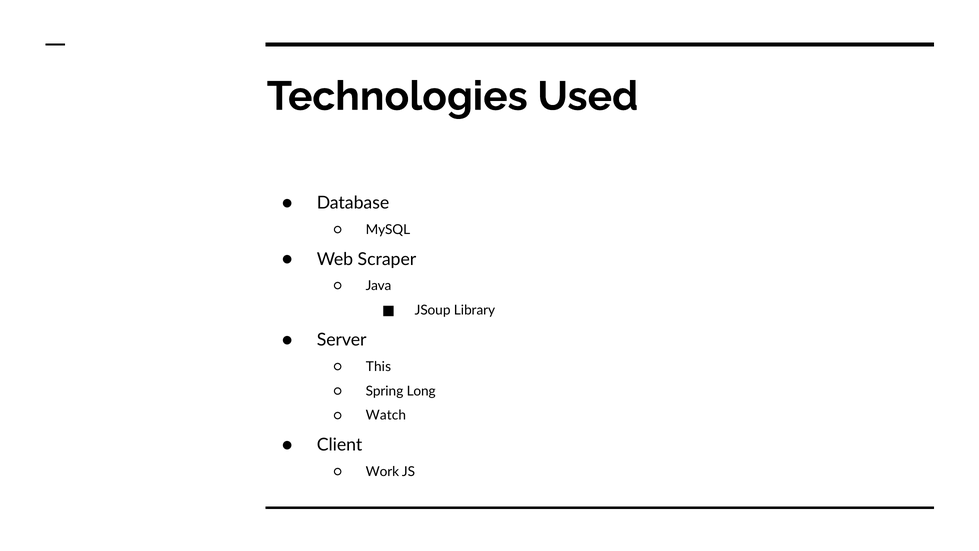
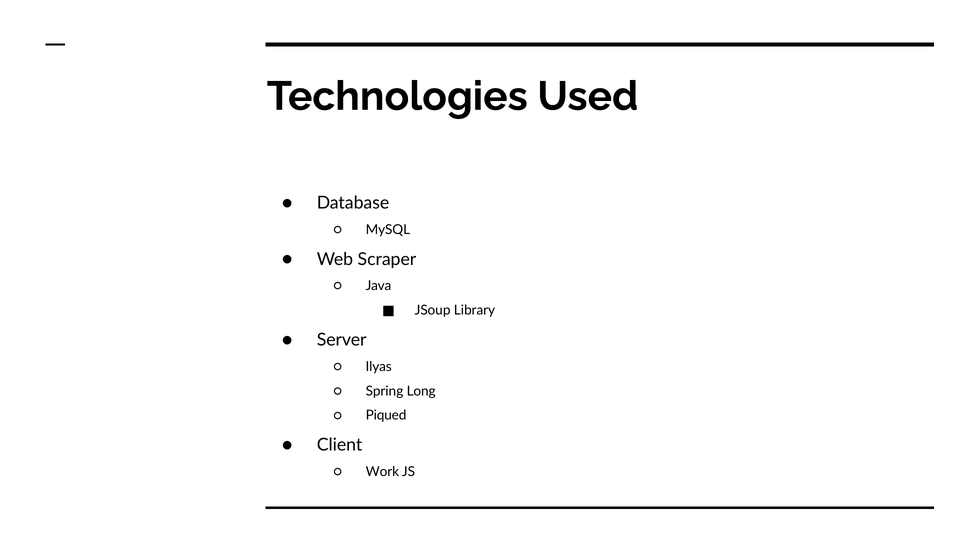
This: This -> Ilyas (379, 366)
Watch: Watch -> Piqued (386, 415)
